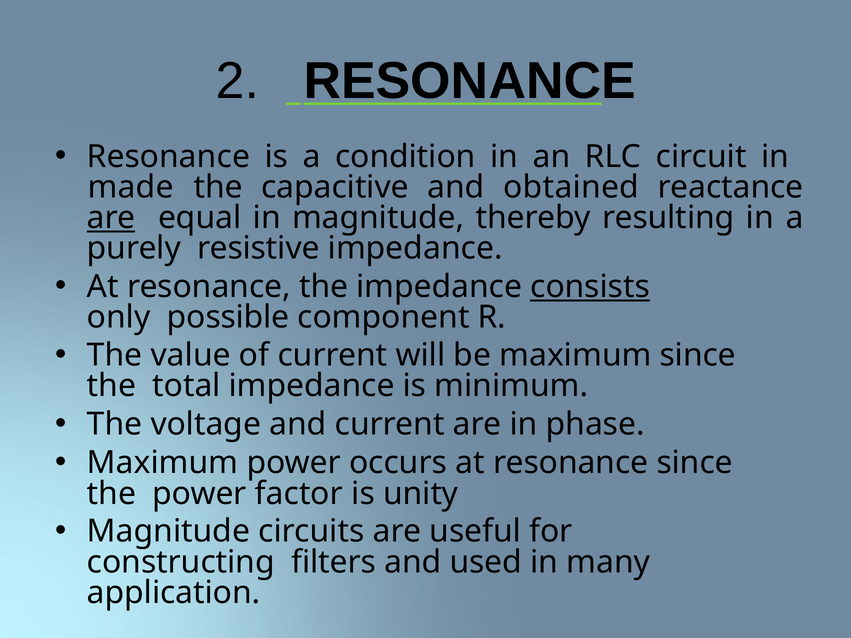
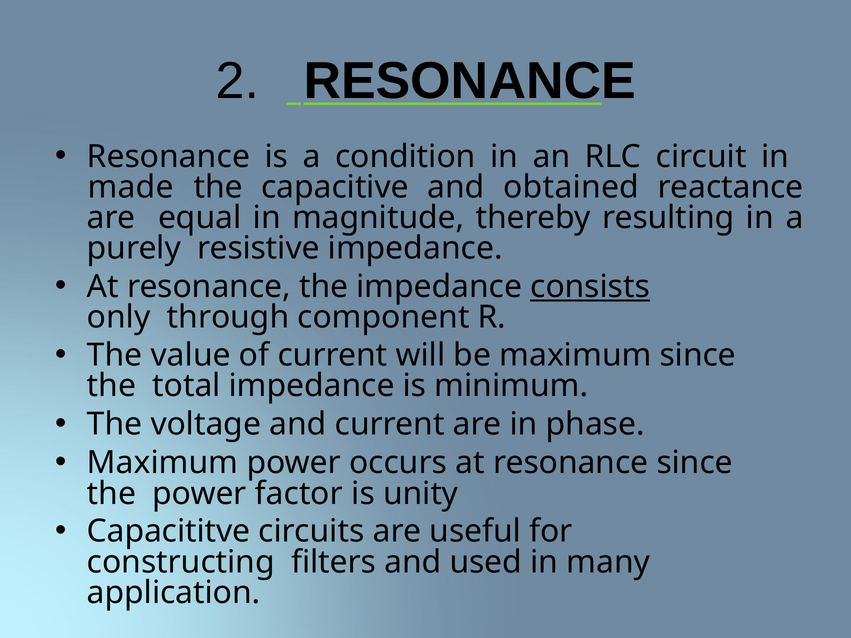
are underline: present -> none (111, 218)
possible: possible -> through (228, 318)
Magnitude: Magnitude -> Capacititve (169, 532)
